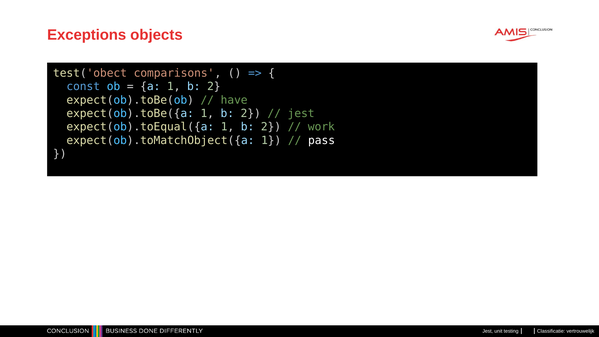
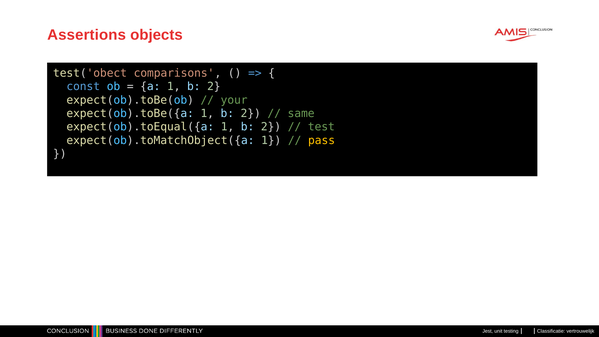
Exceptions: Exceptions -> Assertions (87, 35)
have: have -> your (234, 100)
jest: jest -> same (301, 113)
work: work -> test (321, 127)
pass colour: white -> yellow (322, 140)
